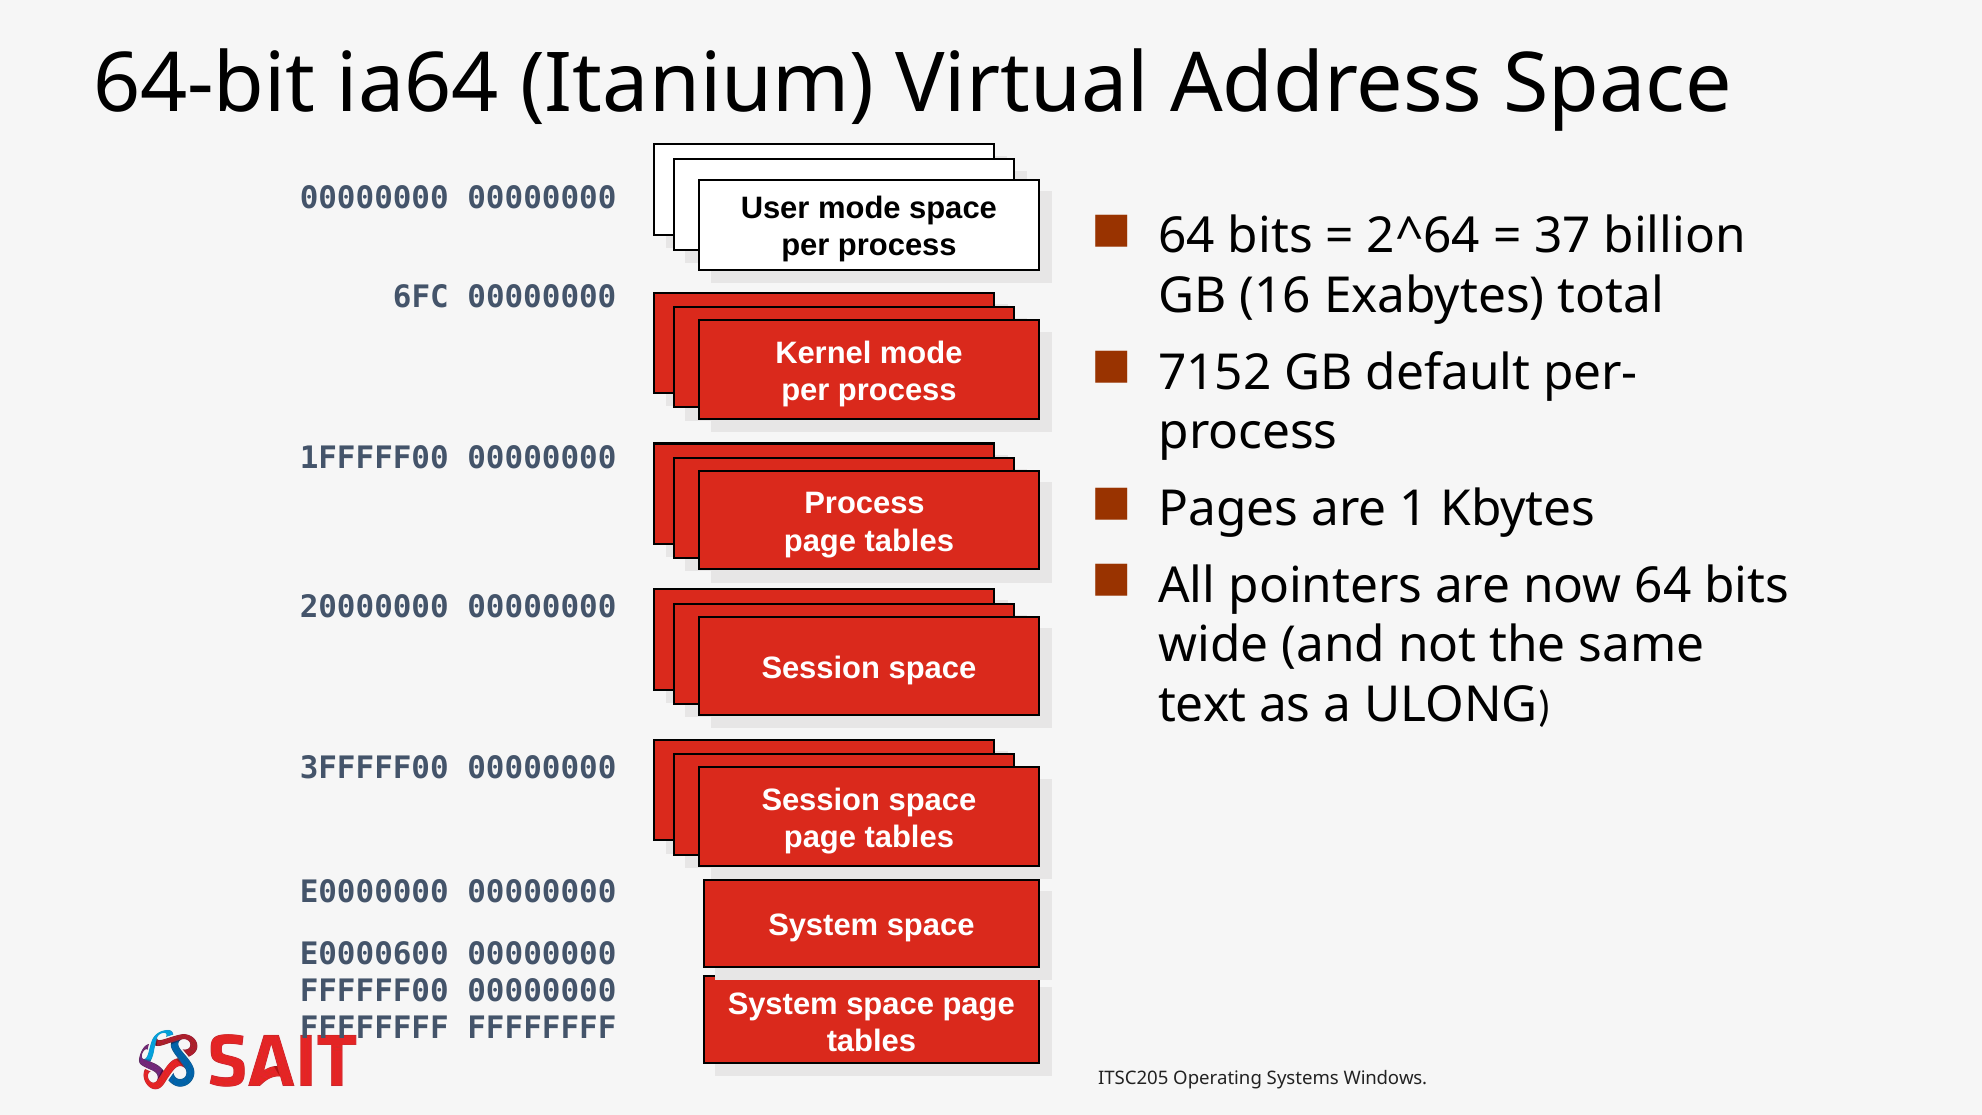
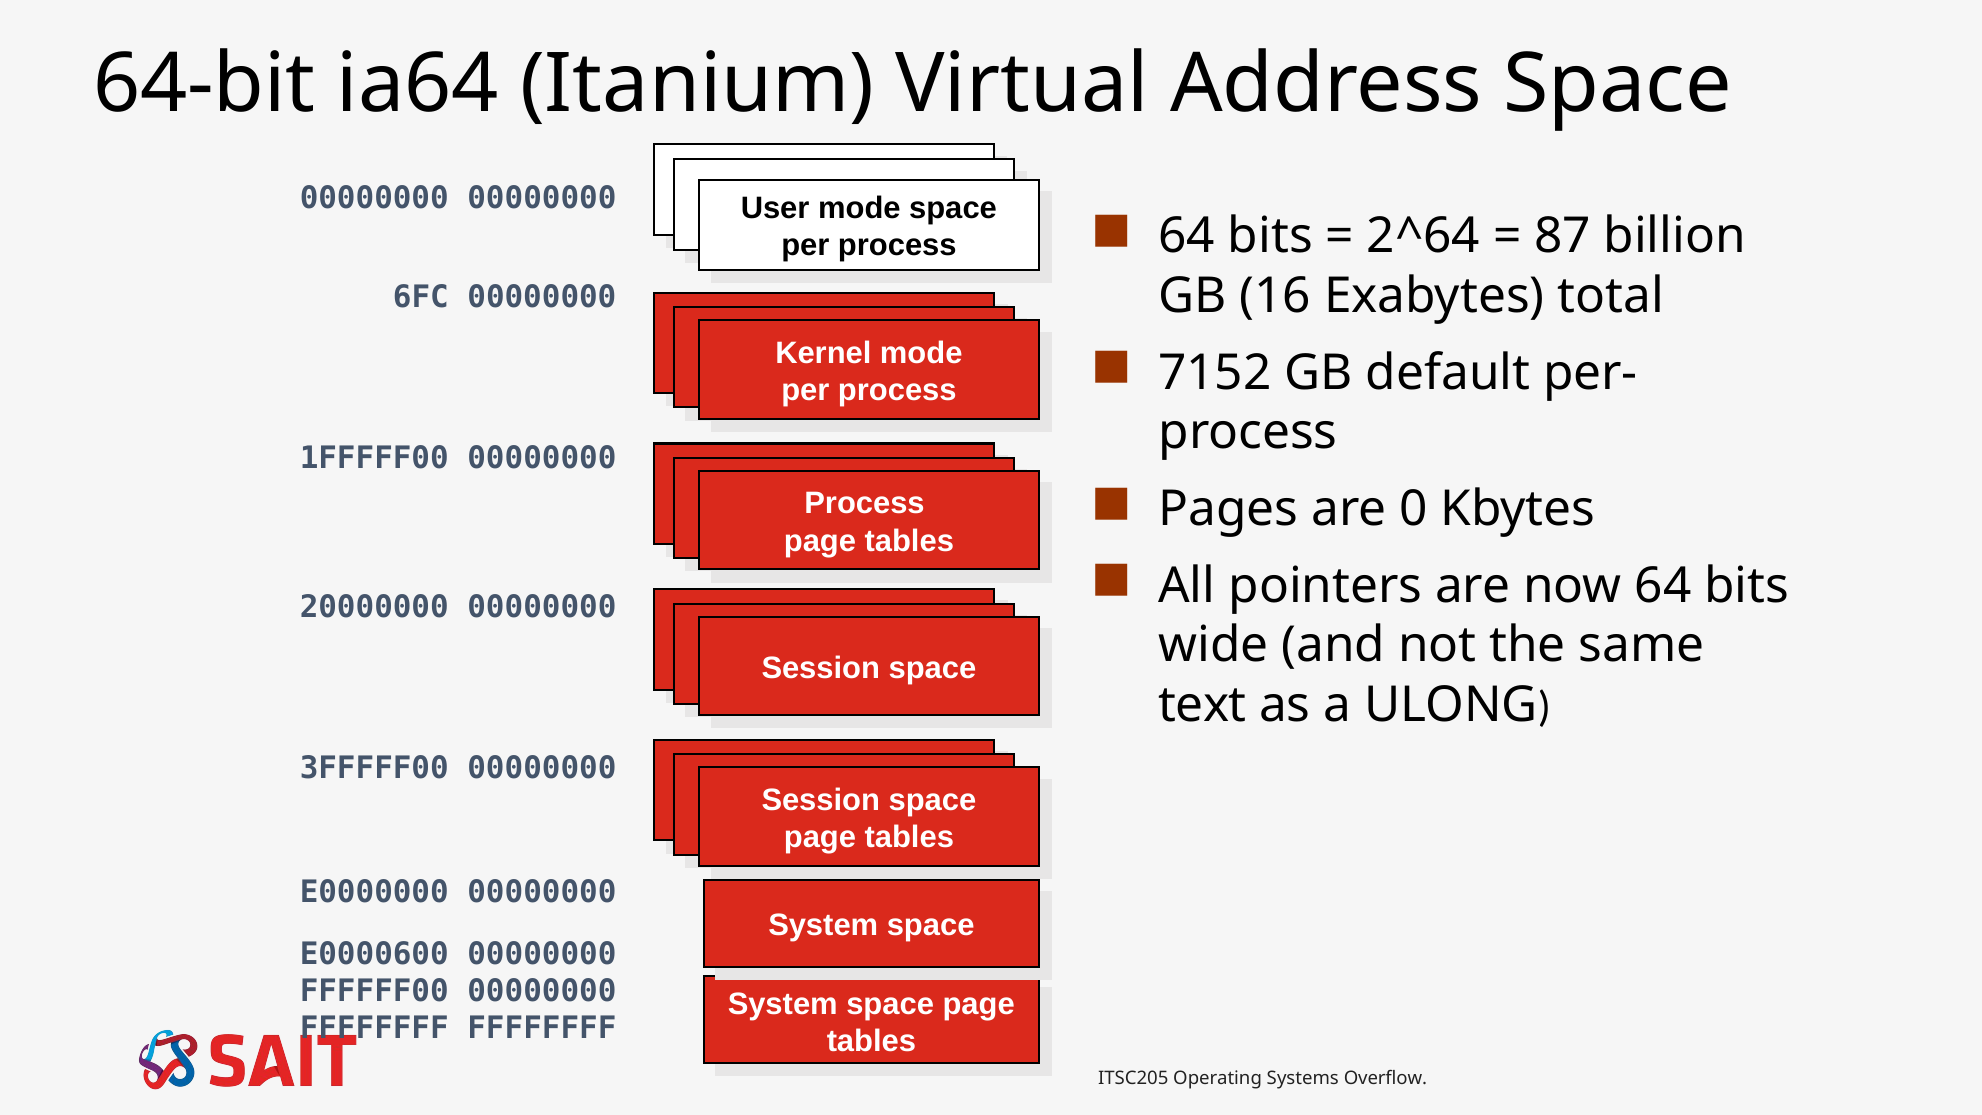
37: 37 -> 87 (1563, 236)
1: 1 -> 0 (1414, 509)
Windows: Windows -> Overflow (1385, 1078)
